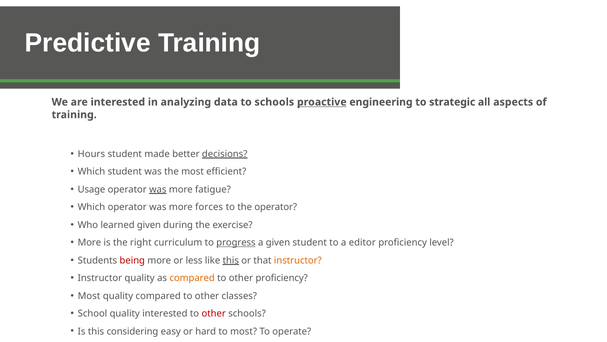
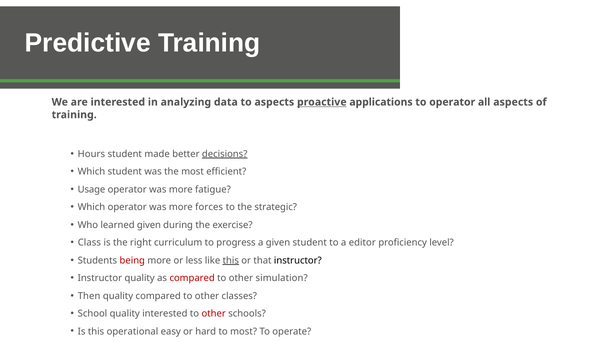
to schools: schools -> aspects (274, 102)
engineering: engineering -> applications (381, 102)
to strategic: strategic -> operator (452, 102)
was underline: present -> none (158, 189)
the operator: operator -> strategic (276, 207)
More: More -> Class (89, 242)
progress underline: present -> none (236, 242)
instructor colour: orange -> black (298, 260)
compared colour: orange -> red (192, 278)
other proficiency: proficiency -> simulation (282, 278)
Most: Most -> Then (89, 295)
considering: considering -> operational (132, 331)
